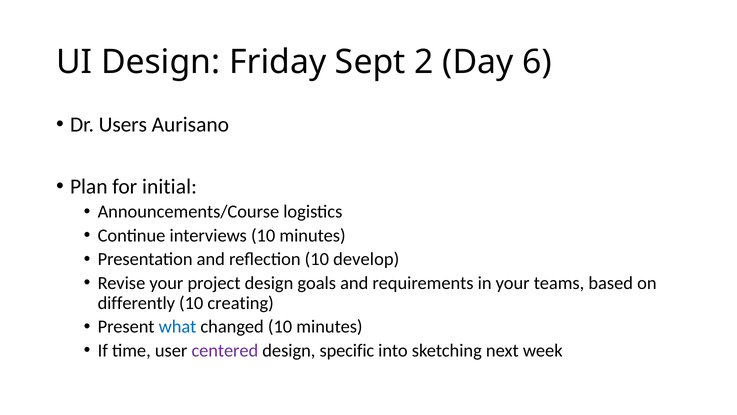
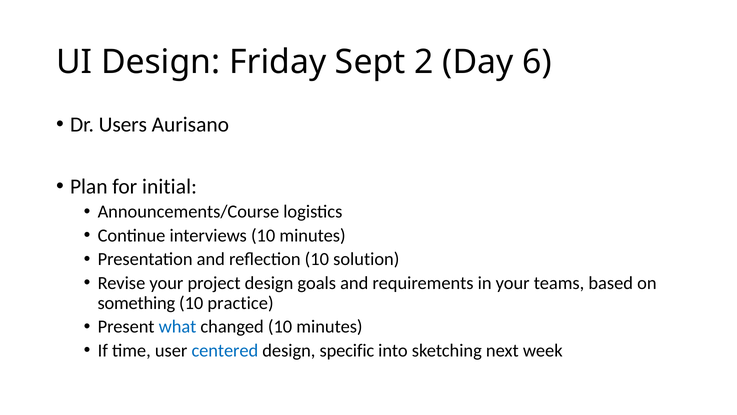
develop: develop -> solution (366, 259)
differently: differently -> something (136, 303)
creating: creating -> practice (241, 303)
centered colour: purple -> blue (225, 350)
